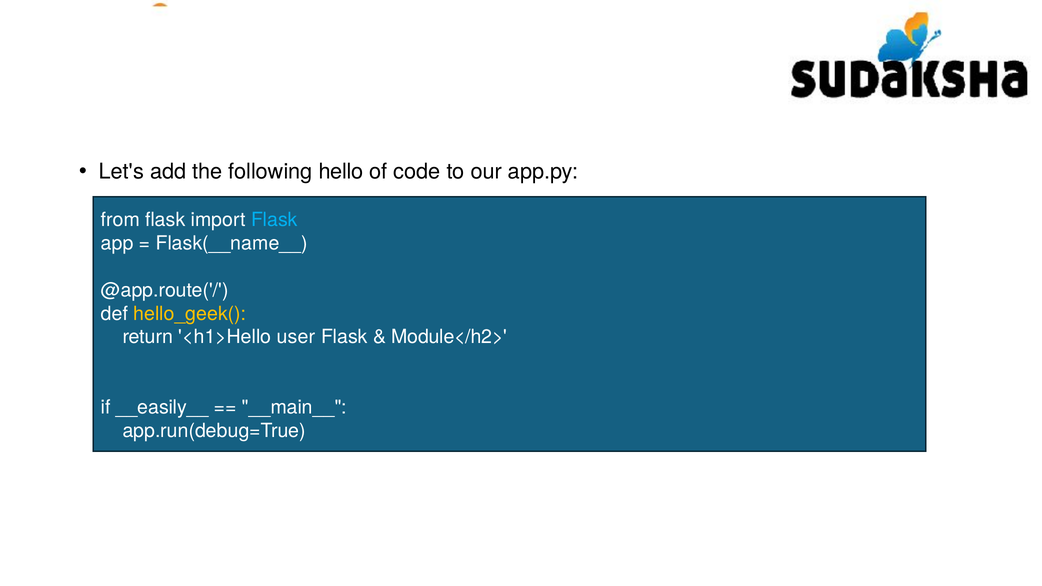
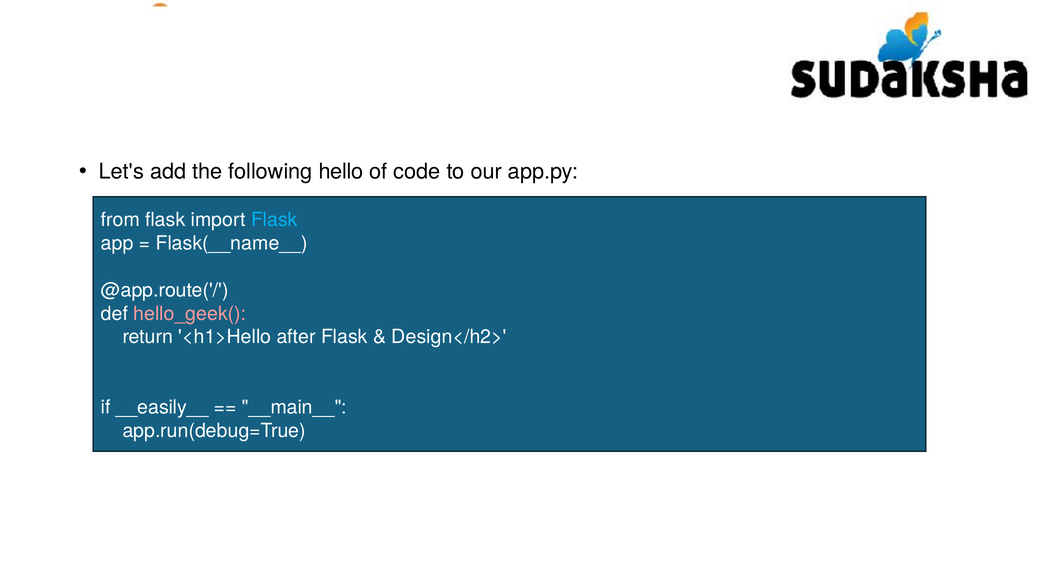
hello_geek( colour: yellow -> pink (190, 314)
user: user -> after (296, 337)
Module</h2>: Module</h2> -> Design</h2> (449, 337)
